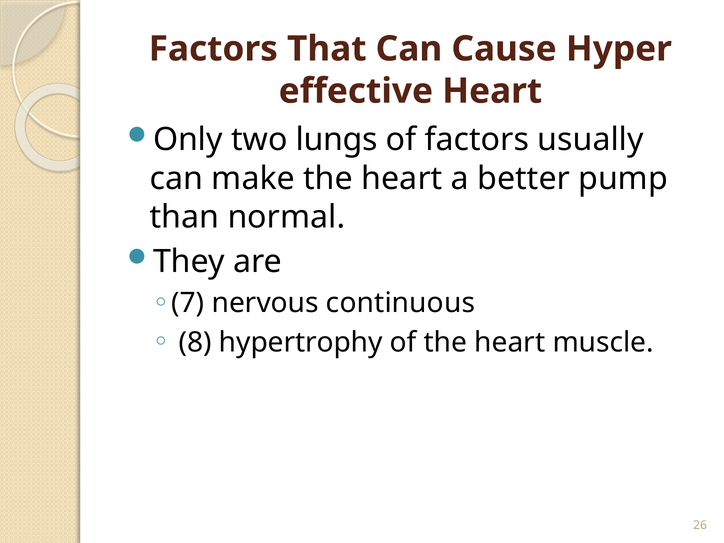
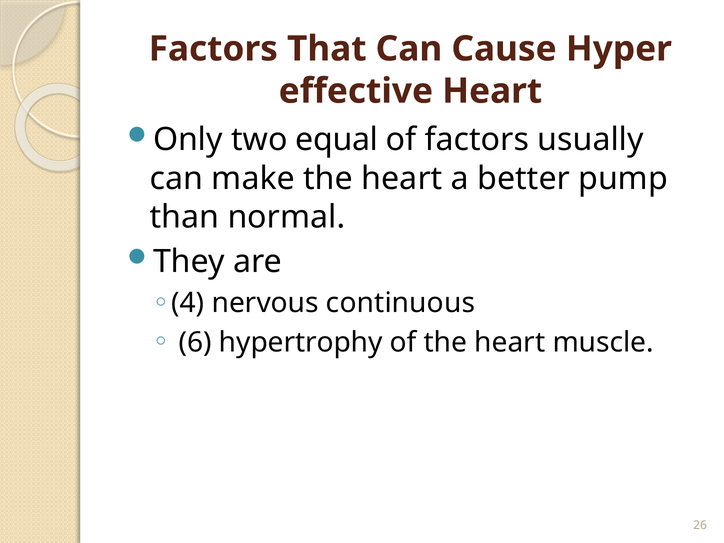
lungs: lungs -> equal (337, 140)
7: 7 -> 4 (188, 303)
8: 8 -> 6 (195, 342)
